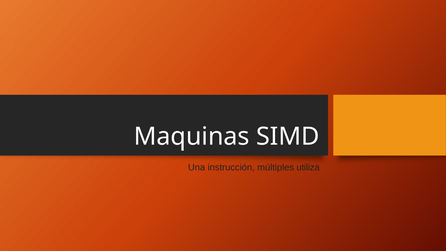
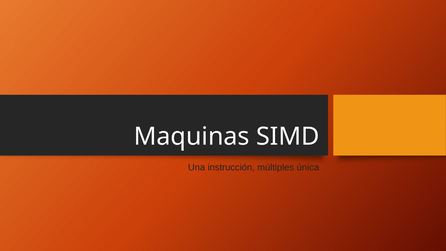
utiliza: utiliza -> única (308, 167)
